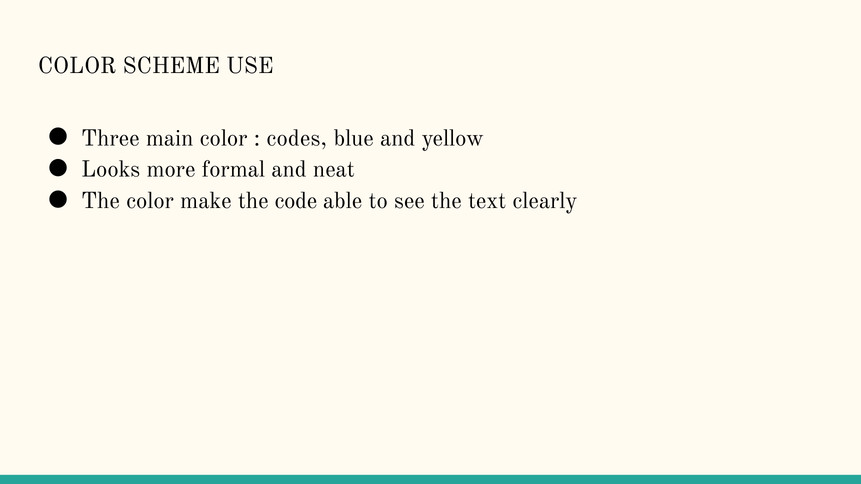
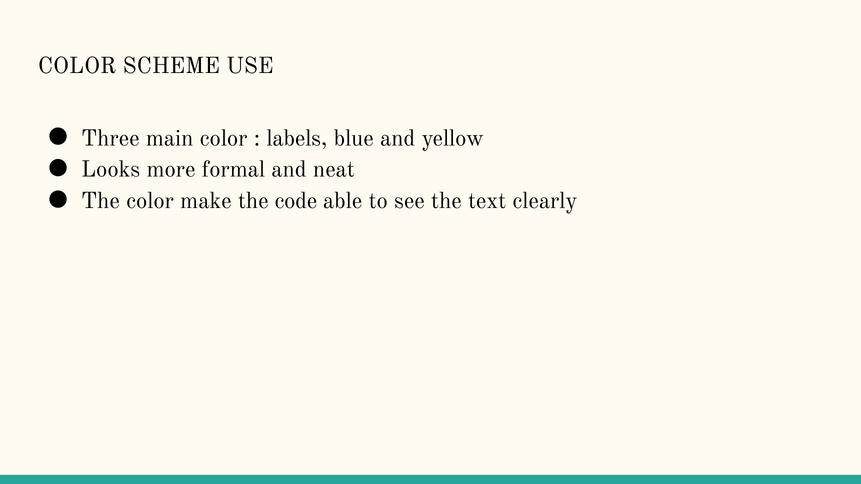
codes: codes -> labels (297, 138)
